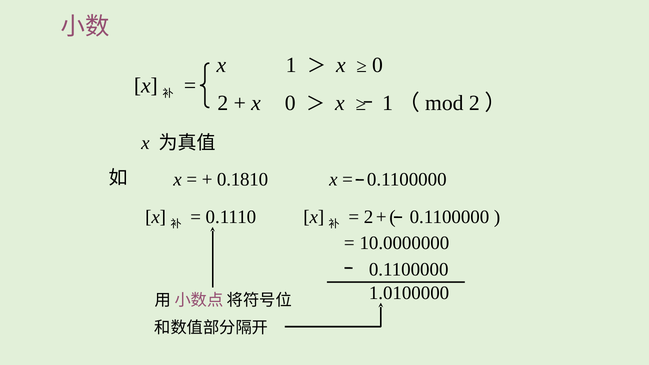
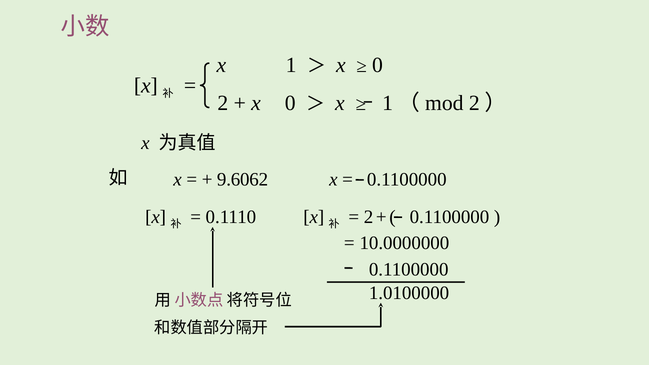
0.1810: 0.1810 -> 9.6062 (243, 180)
